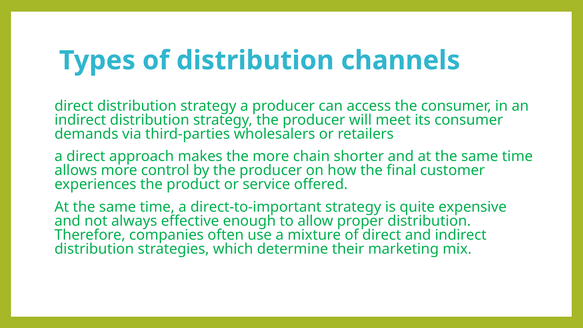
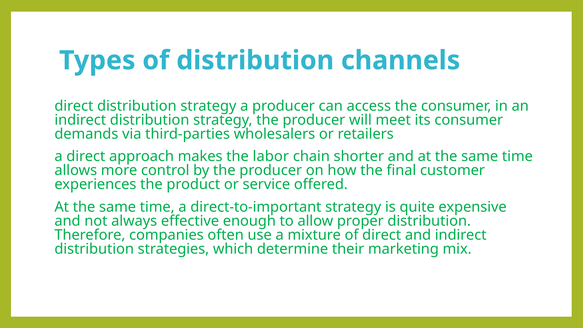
the more: more -> labor (271, 156)
